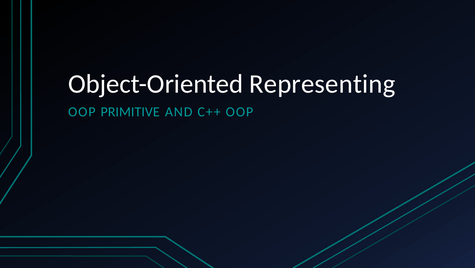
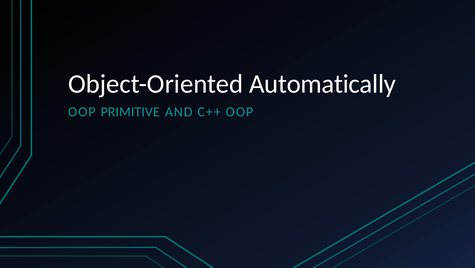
Representing: Representing -> Automatically (323, 84)
